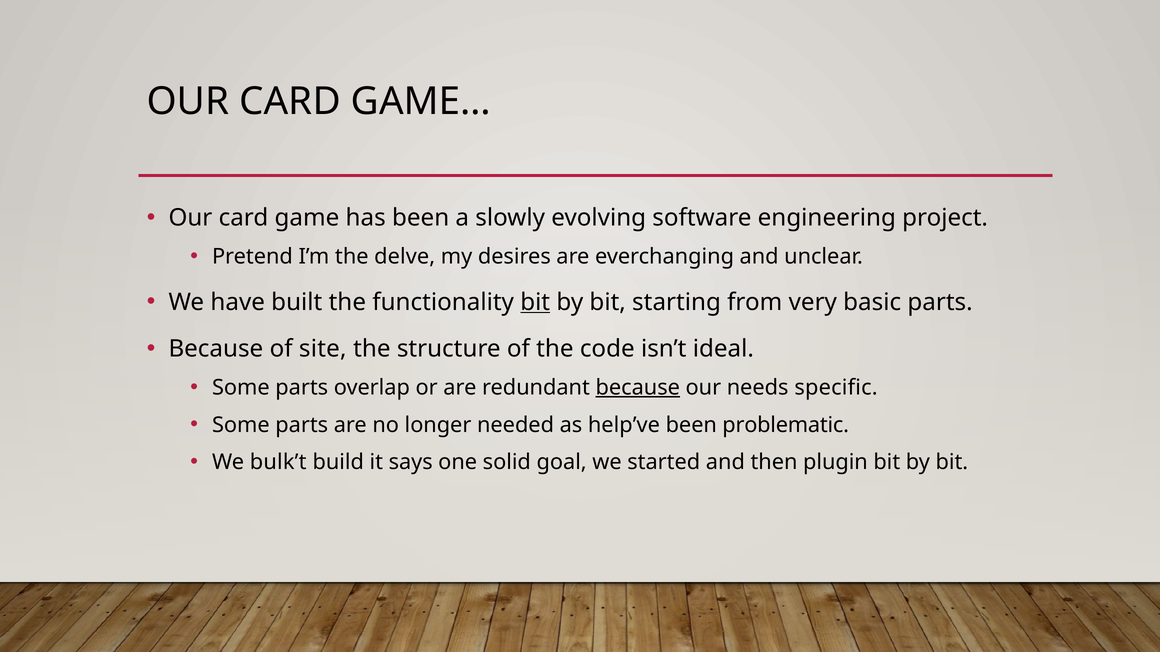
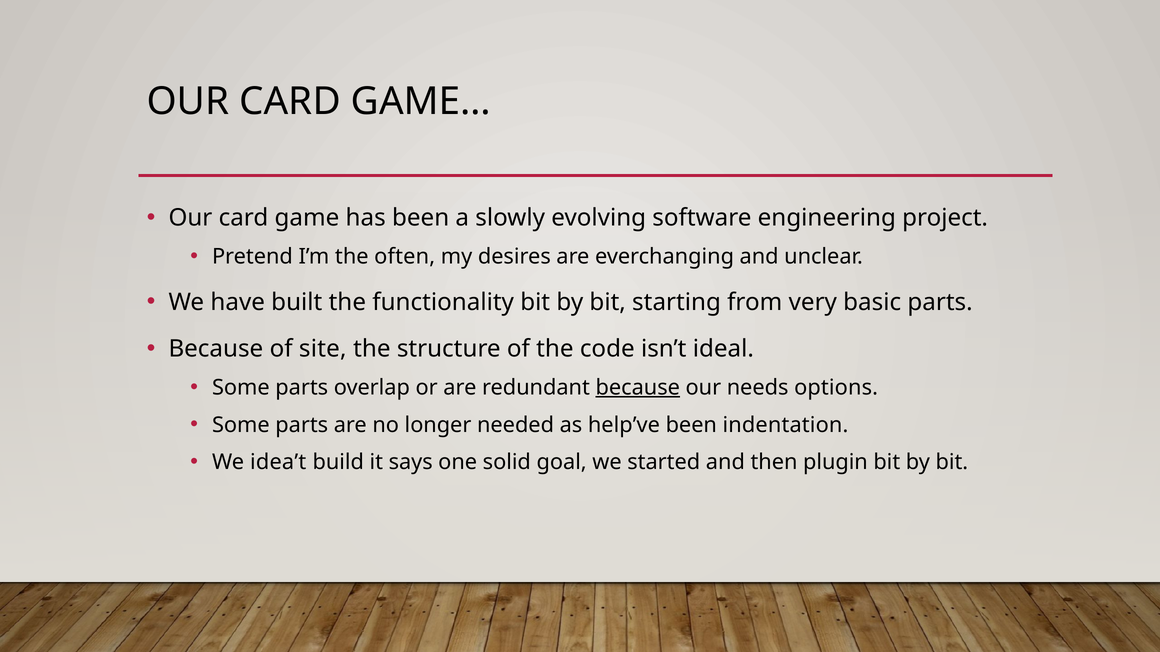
delve: delve -> often (405, 257)
bit underline: present -> none (535, 302)
specific: specific -> options (836, 388)
problematic: problematic -> indentation (785, 425)
bulk’t: bulk’t -> idea’t (278, 463)
